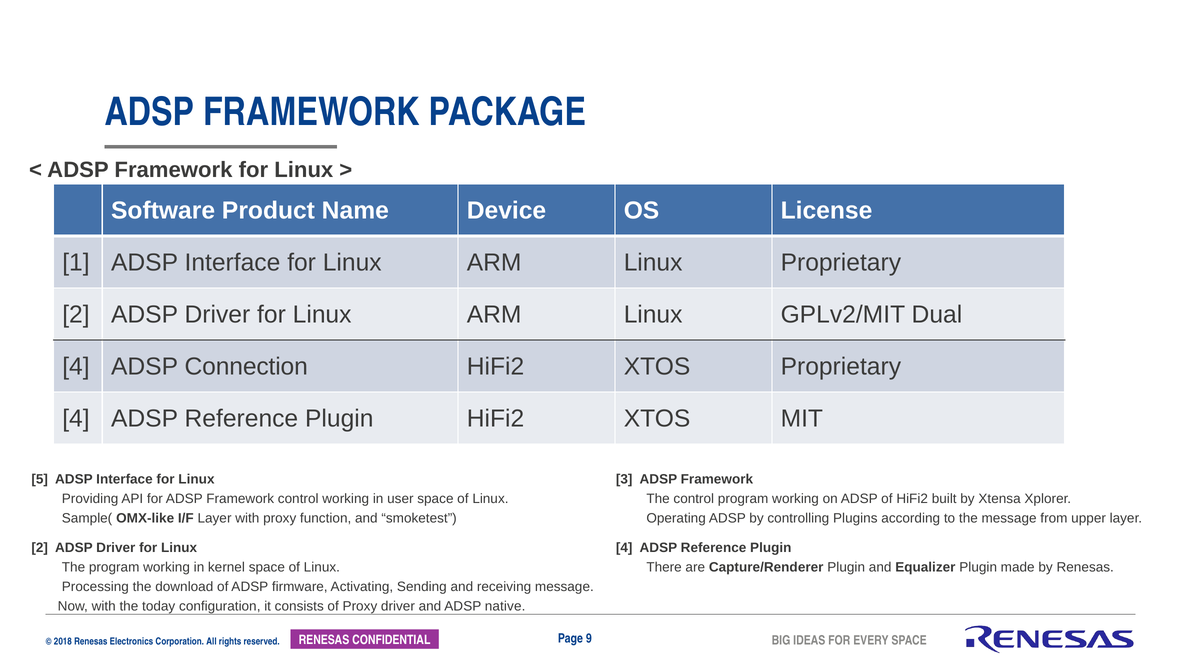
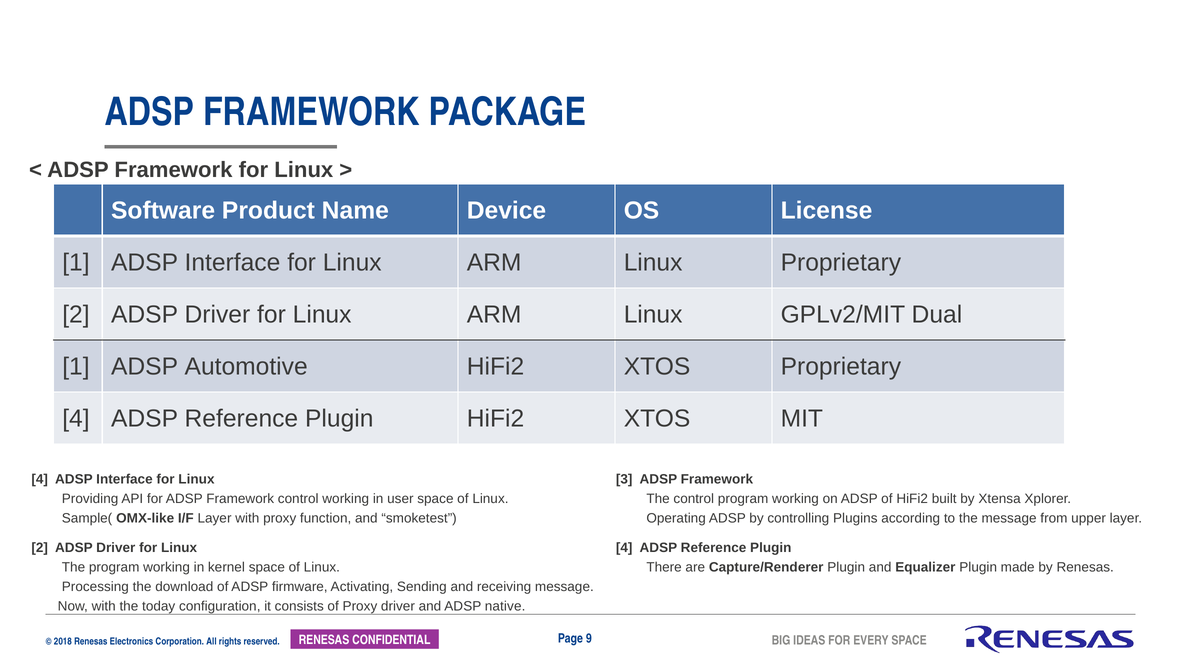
4: 4 -> 1 (76, 366)
Connection: Connection -> Automotive (246, 366)
5: 5 -> 4 (40, 479)
